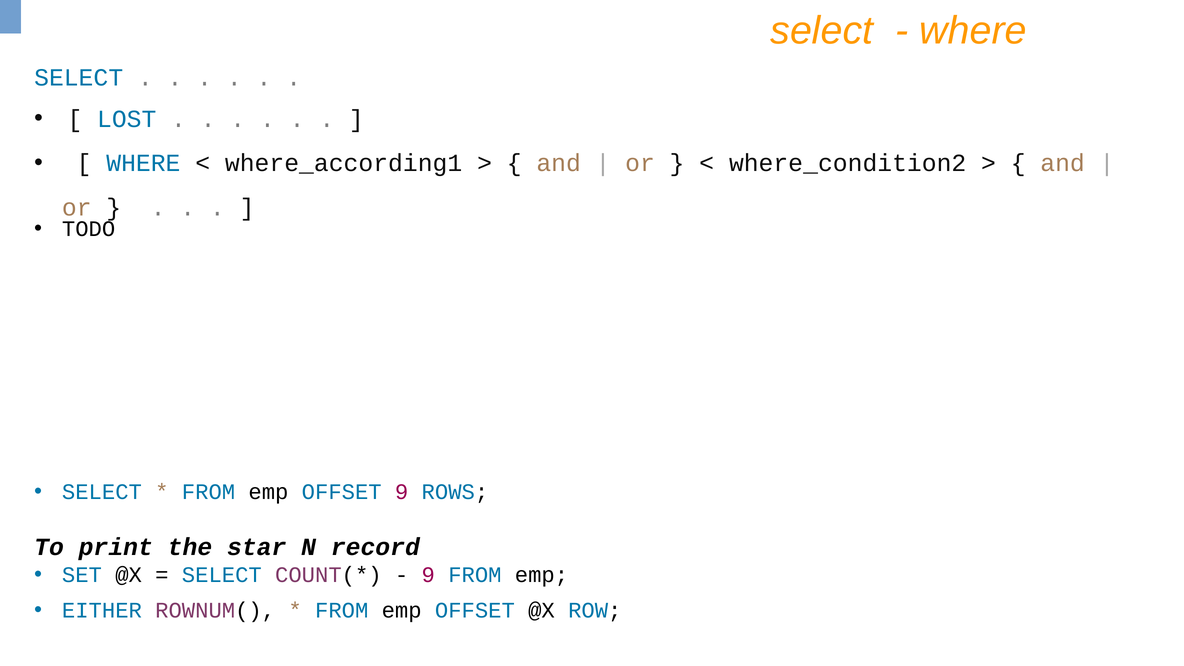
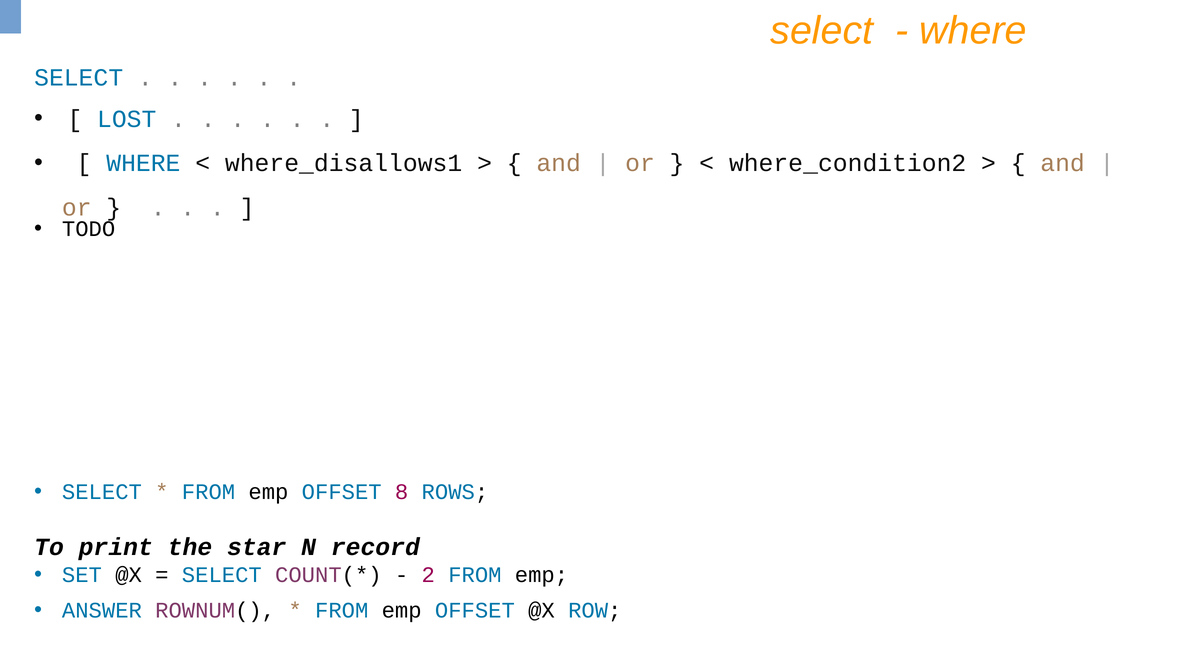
where_according1: where_according1 -> where_disallows1 (344, 163)
OFFSET 9: 9 -> 8 (402, 492)
9: 9 -> 2 (428, 575)
EITHER: EITHER -> ANSWER (102, 610)
